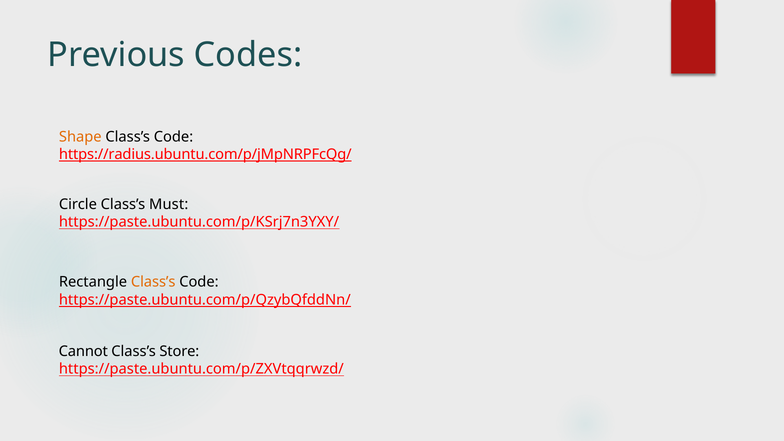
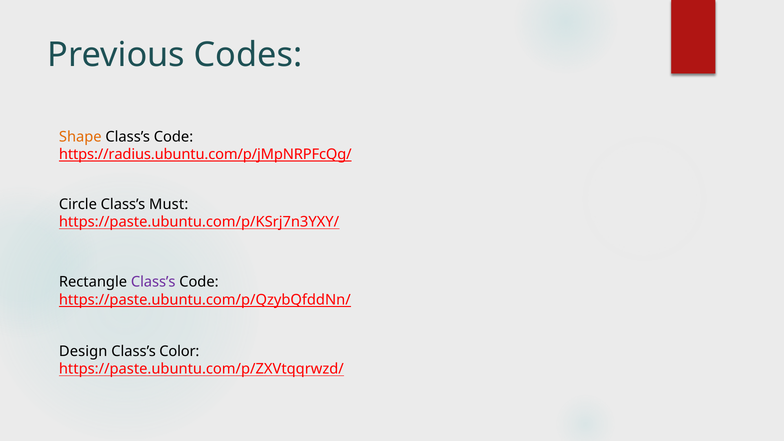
Class’s colour: orange -> purple (153, 282)
Cannot: Cannot -> Design (83, 351)
Store: Store -> Color (179, 351)
